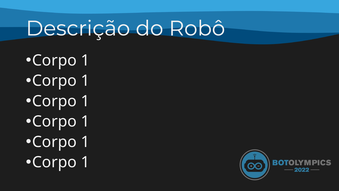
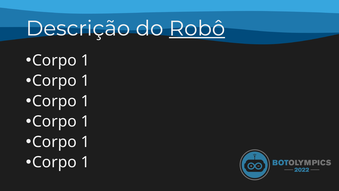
Robô underline: none -> present (197, 28)
